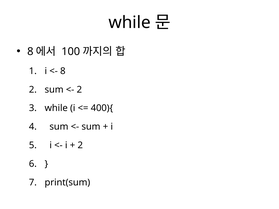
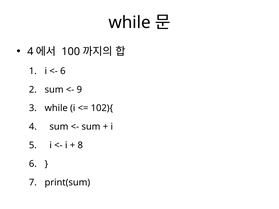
8: 8 -> 4 (30, 52)
8: 8 -> 6 (63, 71)
2: 2 -> 9 (79, 90)
400){: 400){ -> 102){ (102, 108)
2: 2 -> 8 (80, 145)
